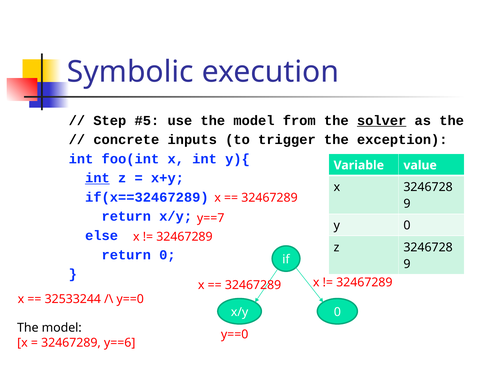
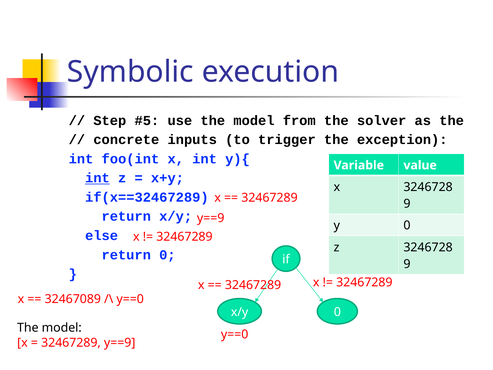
solver underline: present -> none (382, 120)
y==7: y==7 -> y==9 (211, 218)
32533244: 32533244 -> 32467089 (73, 299)
y==6: y==6 -> y==9 (120, 342)
